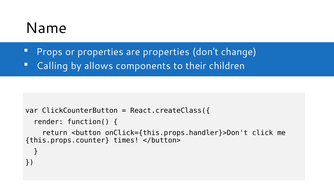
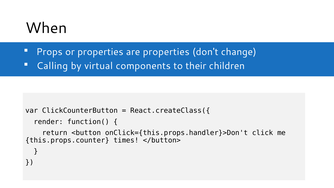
Name: Name -> When (46, 28)
allows: allows -> virtual (99, 66)
